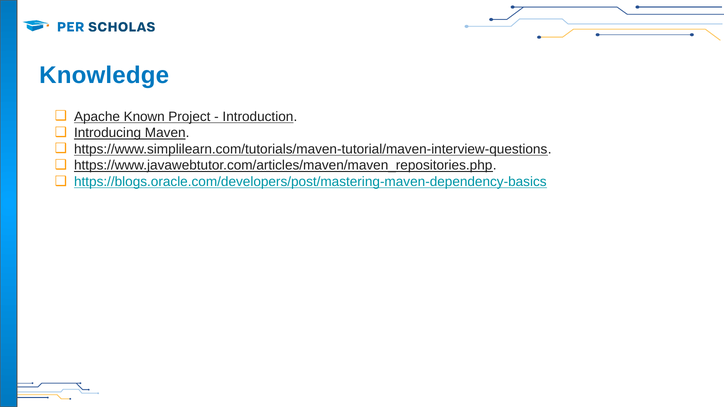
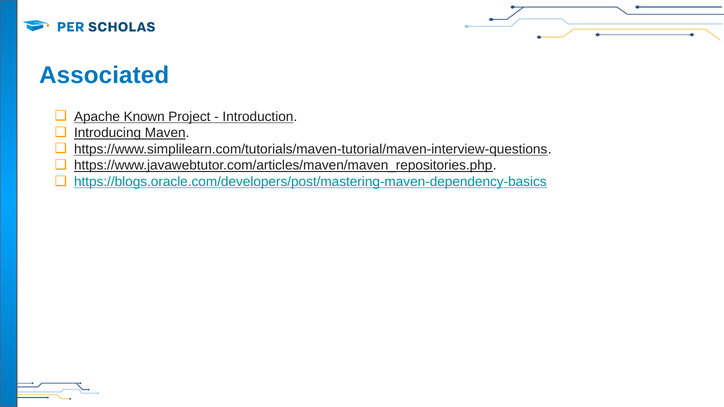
Knowledge: Knowledge -> Associated (104, 75)
